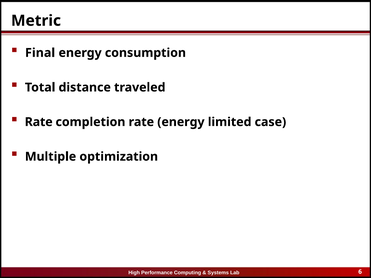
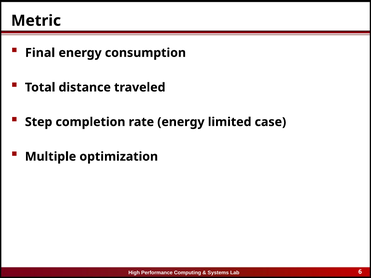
Rate: Rate -> Step (39, 122)
